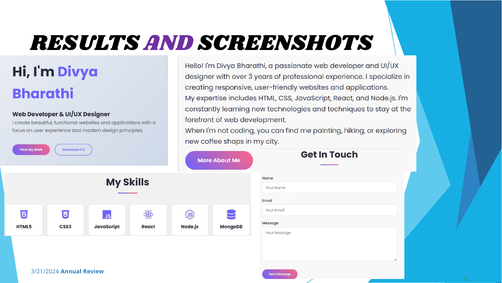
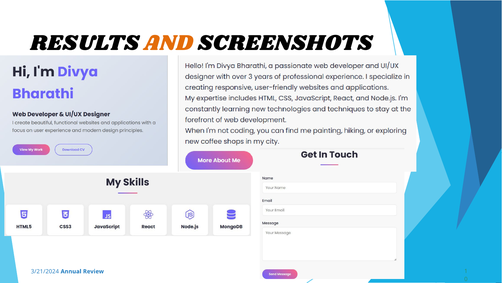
AND colour: purple -> orange (169, 43)
